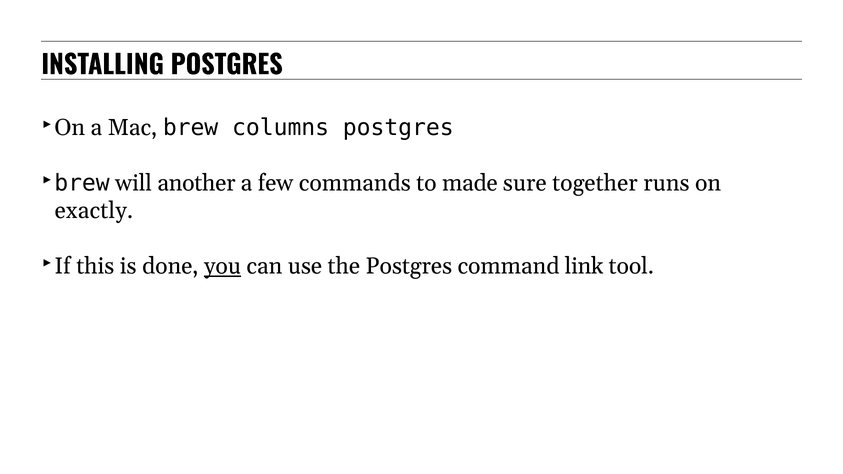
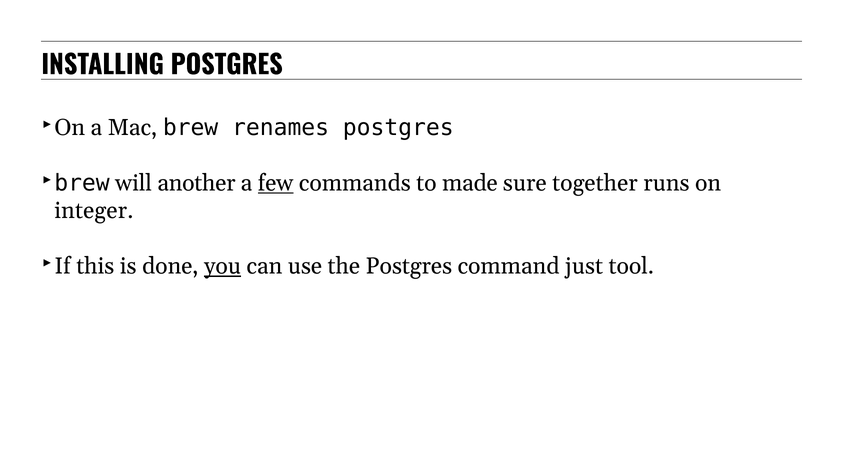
columns: columns -> renames (281, 127)
few underline: none -> present (276, 183)
exactly: exactly -> integer (94, 211)
link: link -> just (584, 266)
